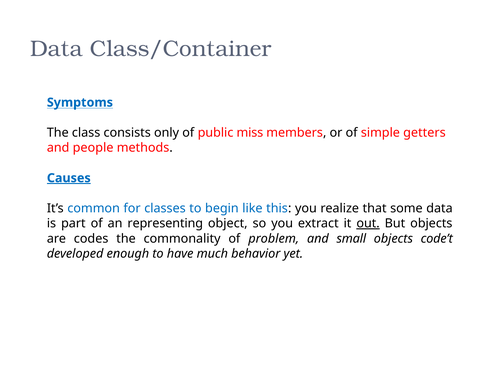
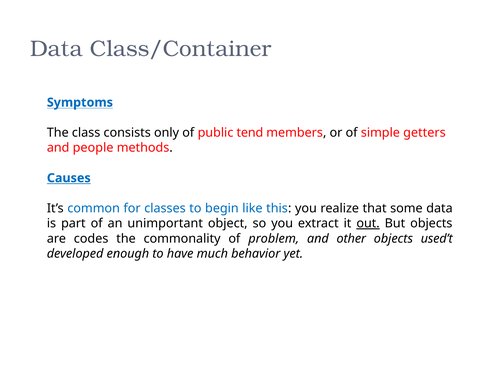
miss: miss -> tend (250, 132)
Causes underline: present -> none (69, 178)
representing: representing -> unimportant (165, 223)
small: small -> other (351, 238)
code’t: code’t -> used’t (437, 238)
